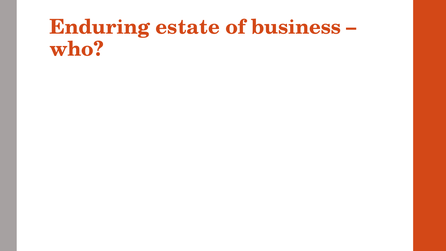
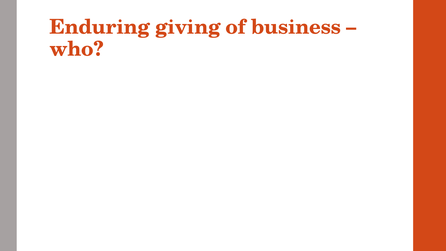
estate: estate -> giving (188, 27)
